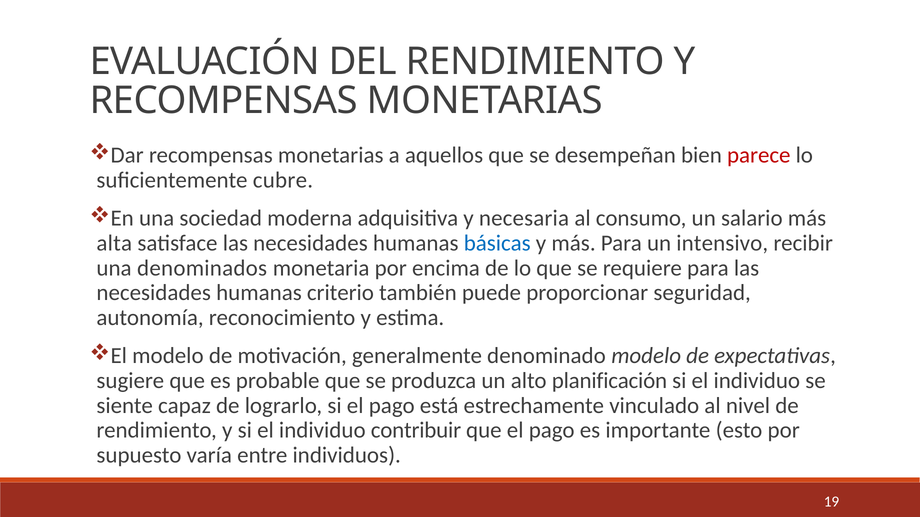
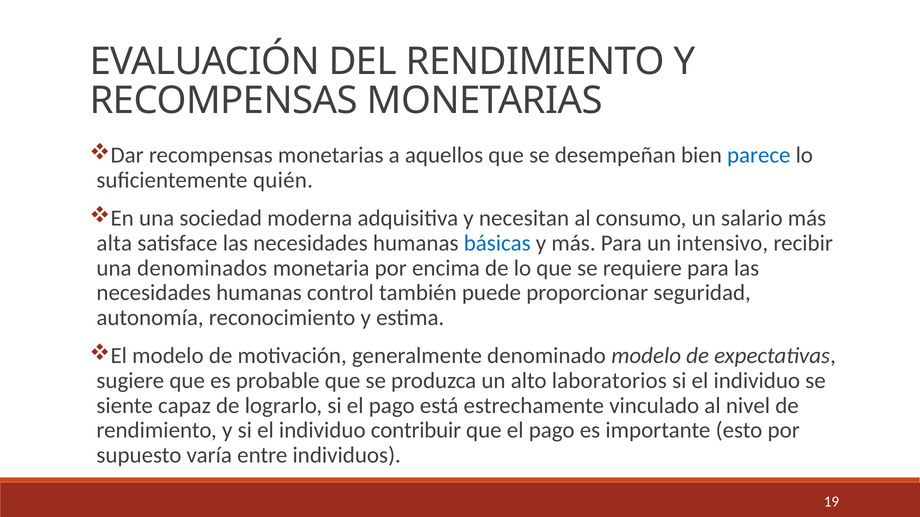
parece colour: red -> blue (759, 156)
cubre: cubre -> quién (283, 180)
necesaria: necesaria -> necesitan (524, 219)
criterio: criterio -> control (340, 293)
planificación: planificación -> laboratorios (609, 381)
